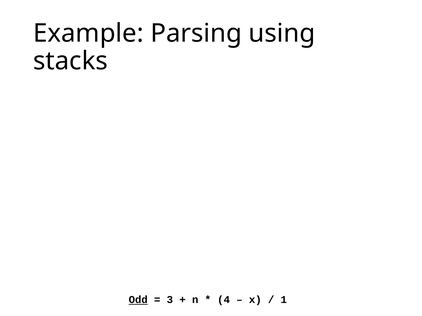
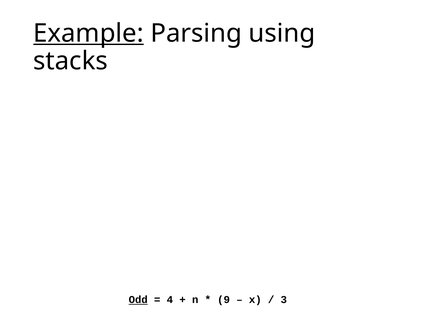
Example underline: none -> present (88, 33)
3: 3 -> 4 (170, 300)
4: 4 -> 9 (224, 300)
1: 1 -> 3 (284, 300)
